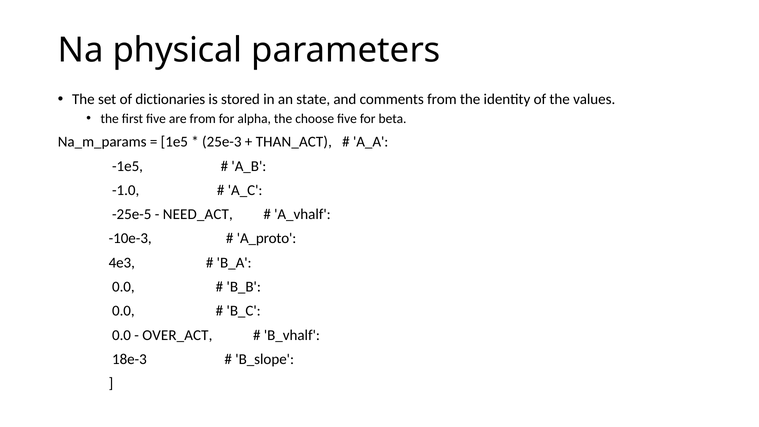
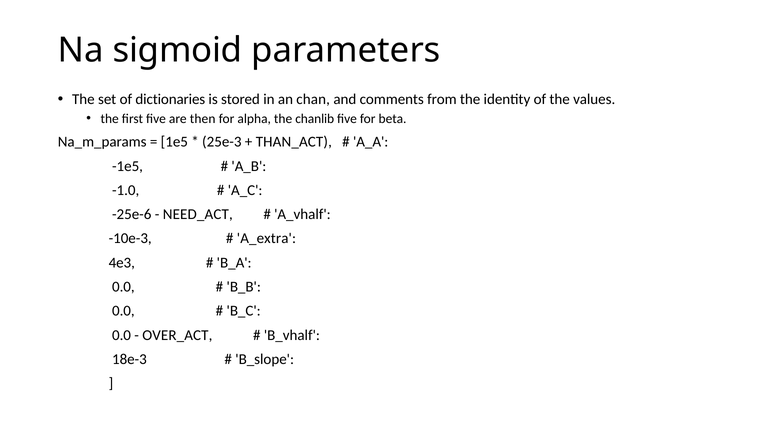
physical: physical -> sigmoid (178, 50)
state: state -> chan (313, 99)
are from: from -> then (203, 119)
choose: choose -> chanlib (315, 119)
-25e-5: -25e-5 -> -25e-6 (132, 214)
A_proto: A_proto -> A_extra (266, 238)
